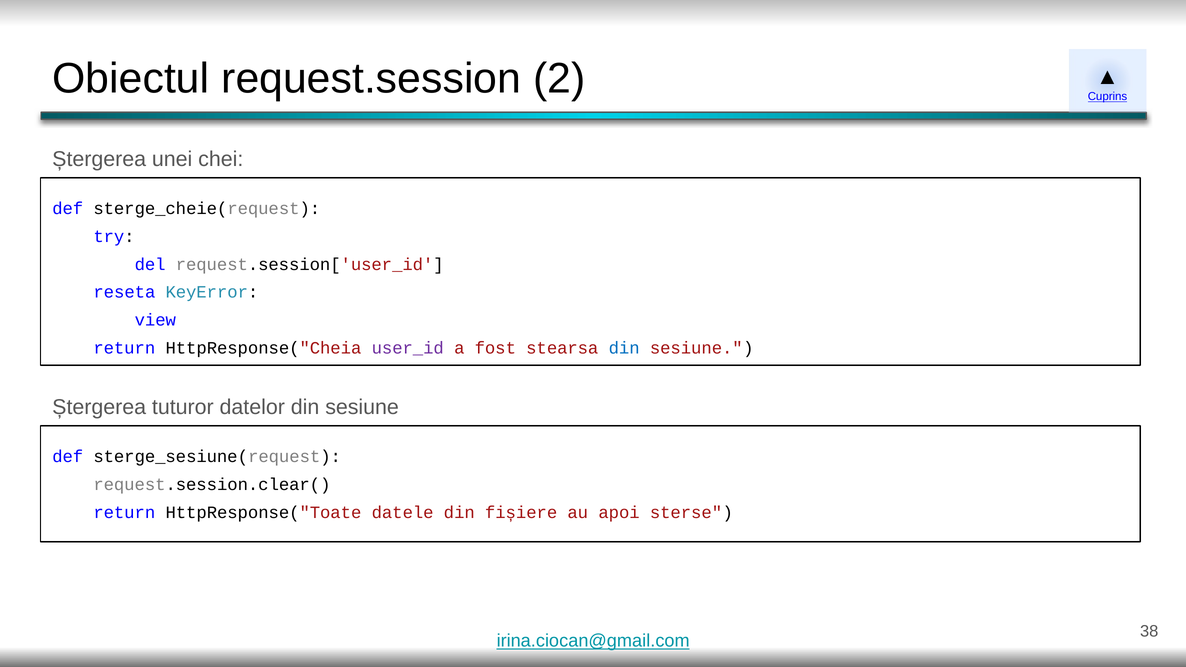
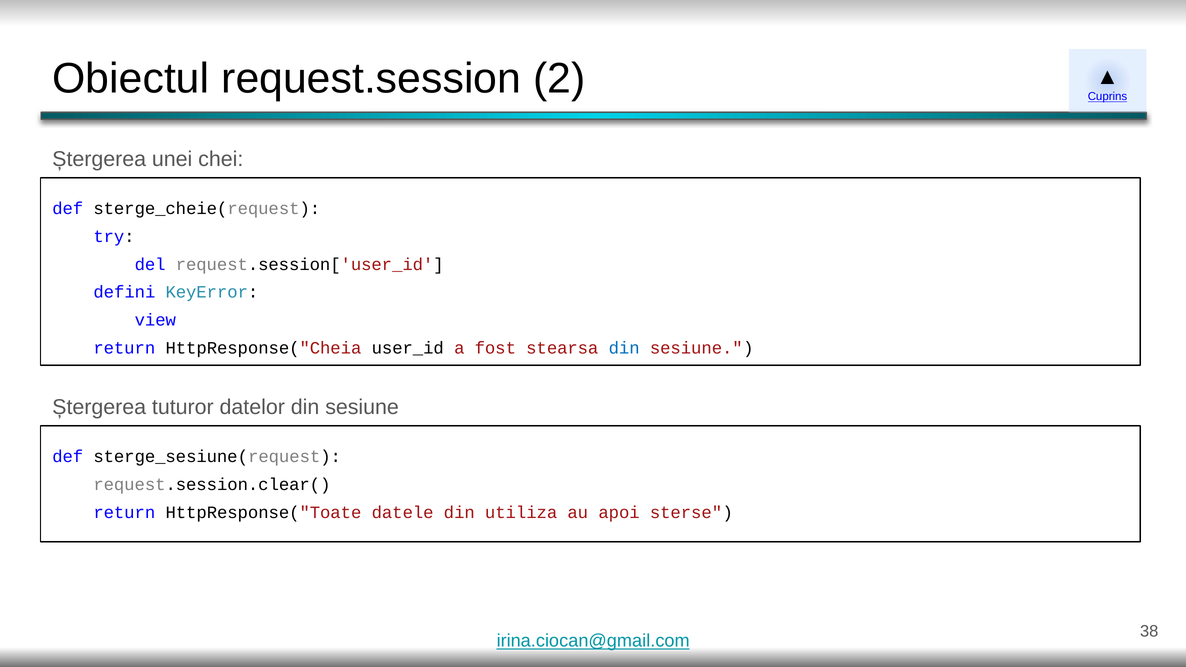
reseta: reseta -> defini (124, 292)
user_id colour: purple -> black (408, 348)
fișiere: fișiere -> utiliza (521, 513)
